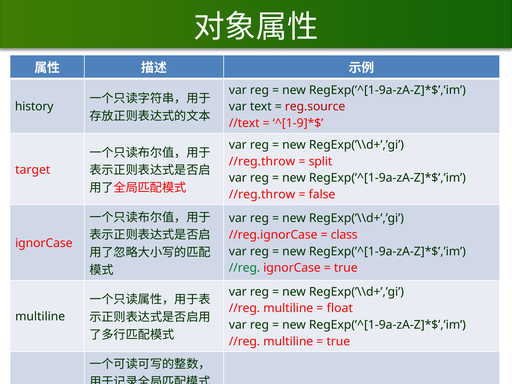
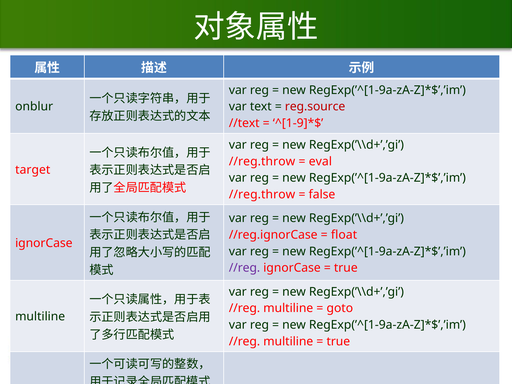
history: history -> onblur (34, 107)
split: split -> eval (320, 161)
class: class -> float (344, 235)
//reg colour: green -> purple (245, 268)
float: float -> goto (340, 308)
